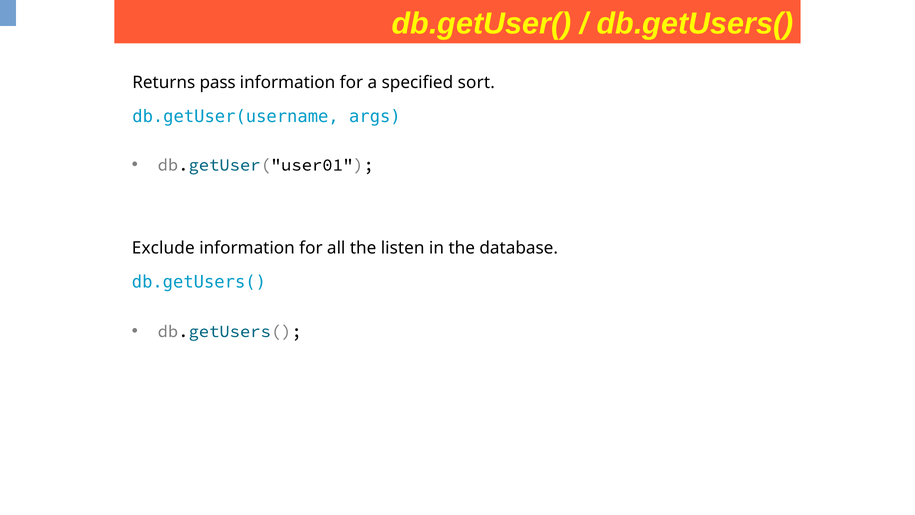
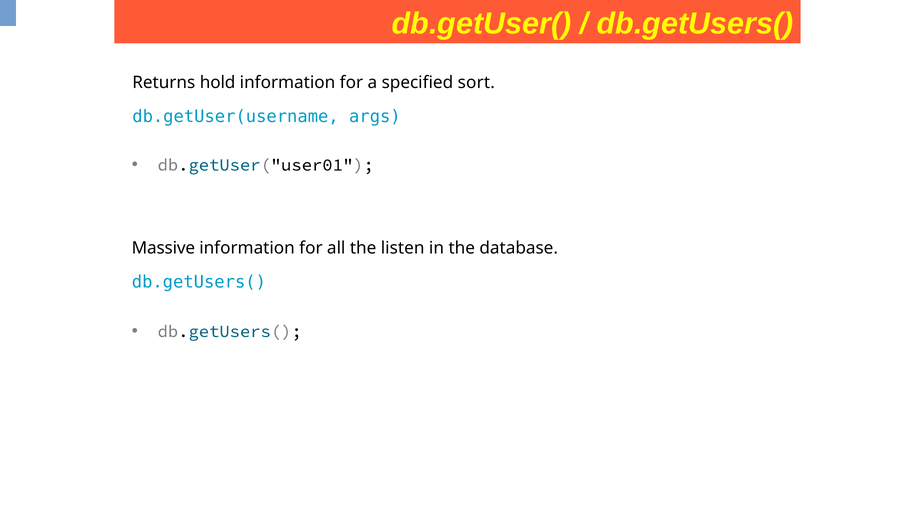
pass: pass -> hold (218, 83)
Exclude: Exclude -> Massive (163, 248)
